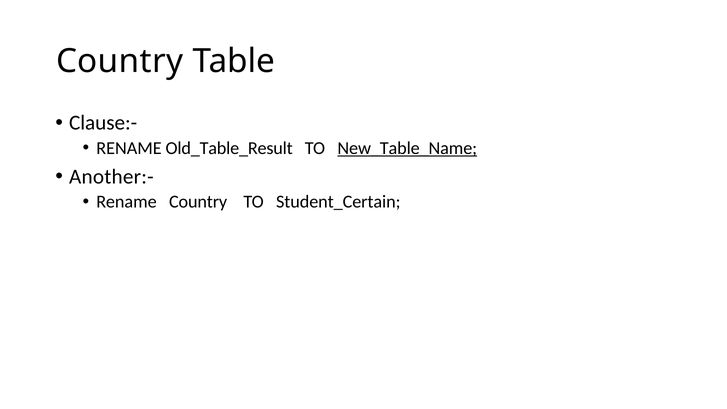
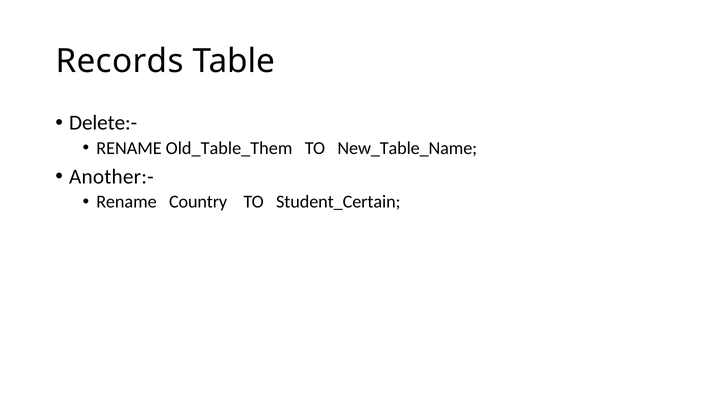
Country: Country -> Records (120, 61)
Clause:-: Clause:- -> Delete:- (103, 123)
Old_Table_Result: Old_Table_Result -> Old_Table_Them (229, 148)
New_Table_Name underline: present -> none (407, 148)
